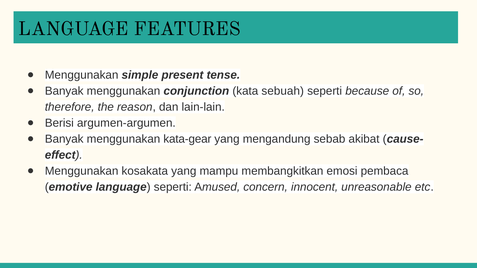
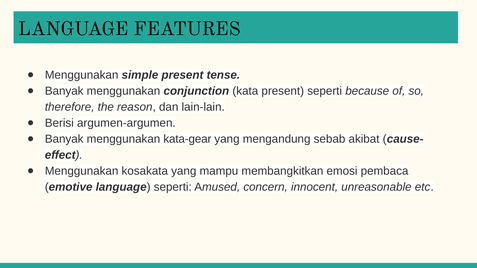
kata sebuah: sebuah -> present (283, 91)
